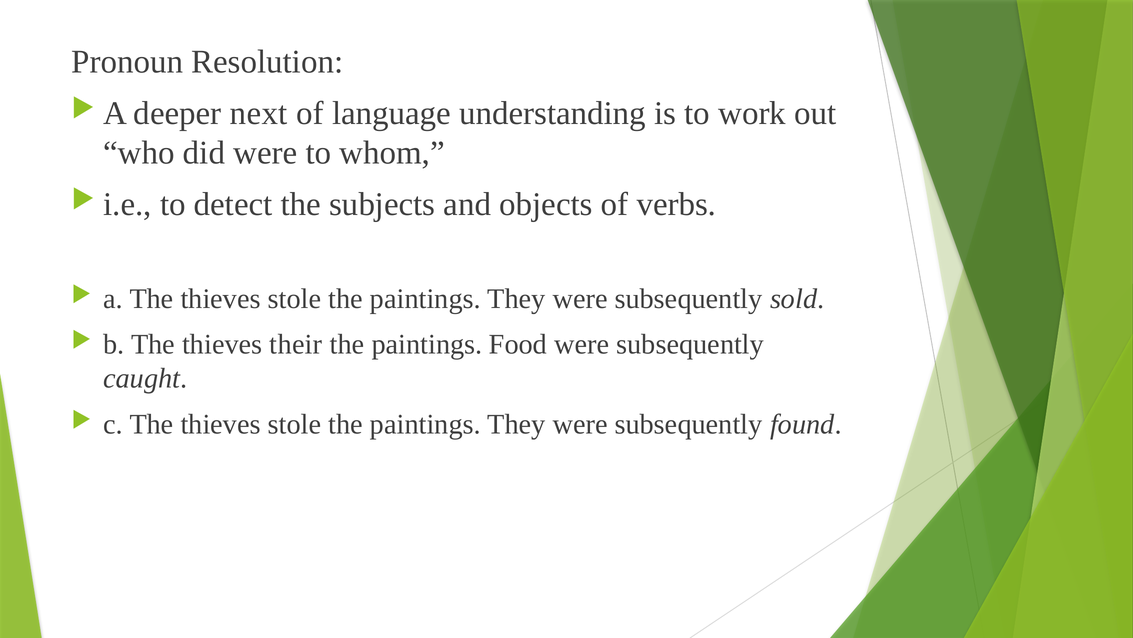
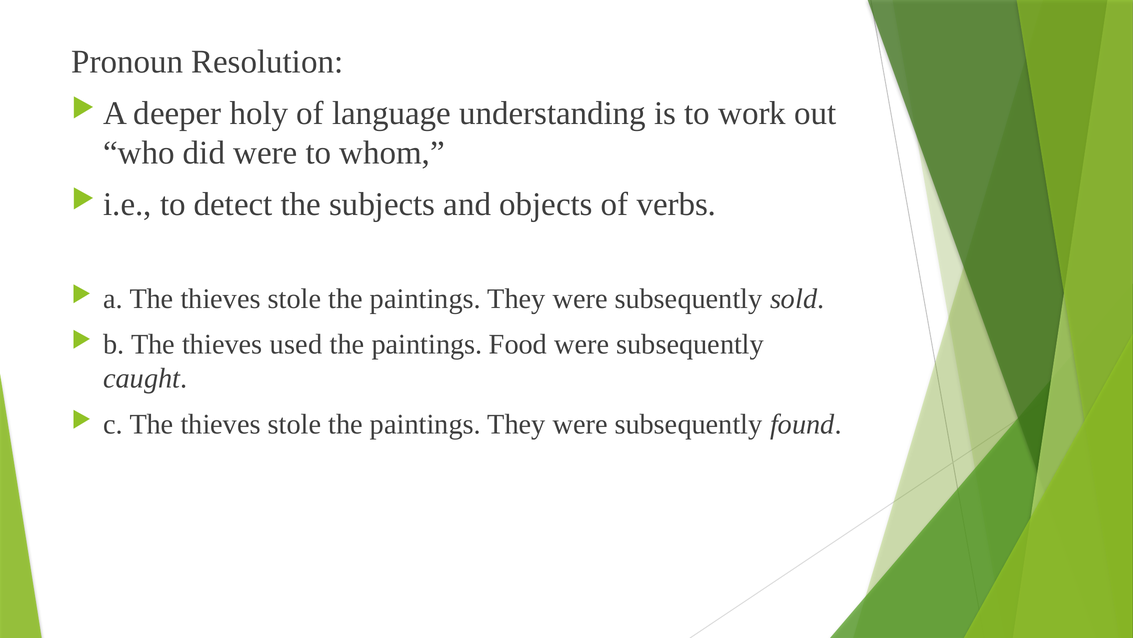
next: next -> holy (259, 113)
their: their -> used (296, 344)
